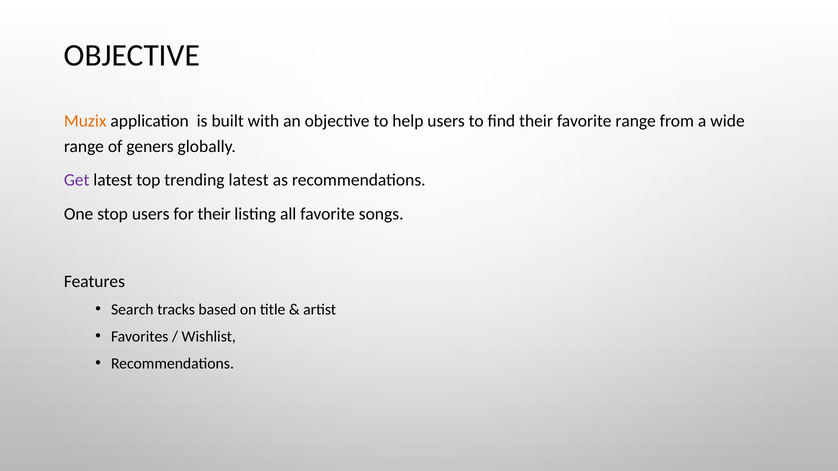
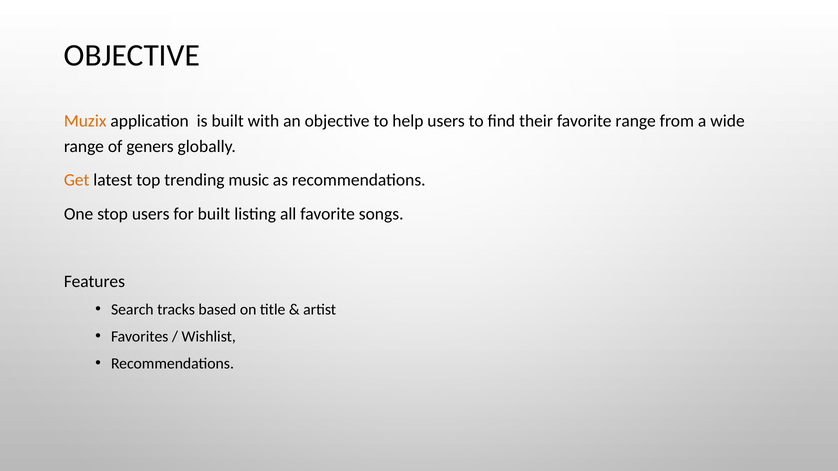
Get colour: purple -> orange (77, 180)
trending latest: latest -> music (249, 180)
for their: their -> built (214, 214)
